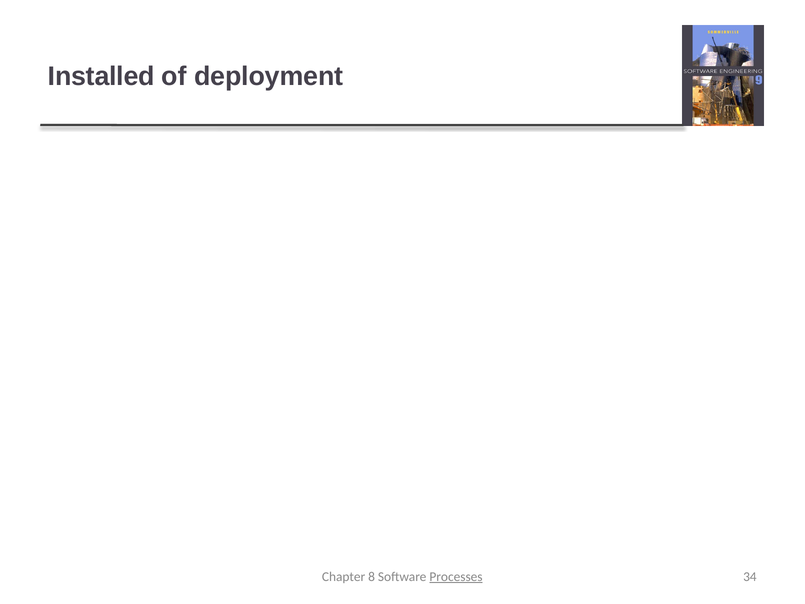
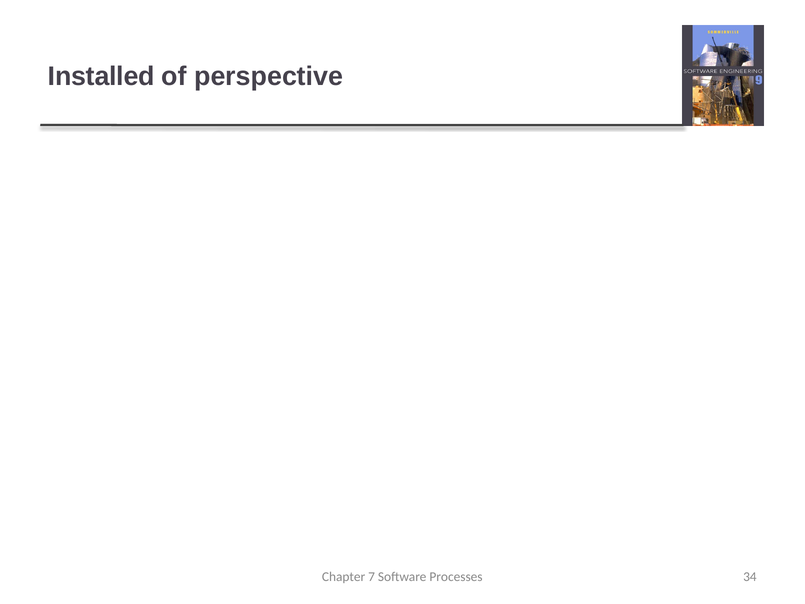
deployment: deployment -> perspective (269, 76)
8: 8 -> 7 (372, 577)
Processes underline: present -> none (456, 577)
